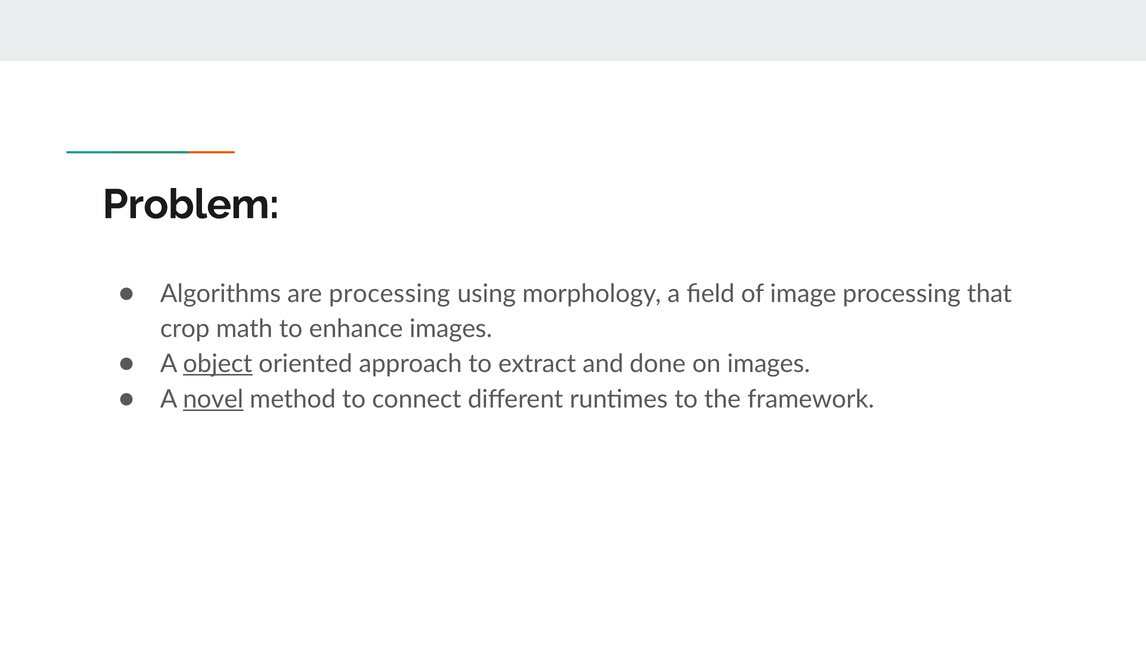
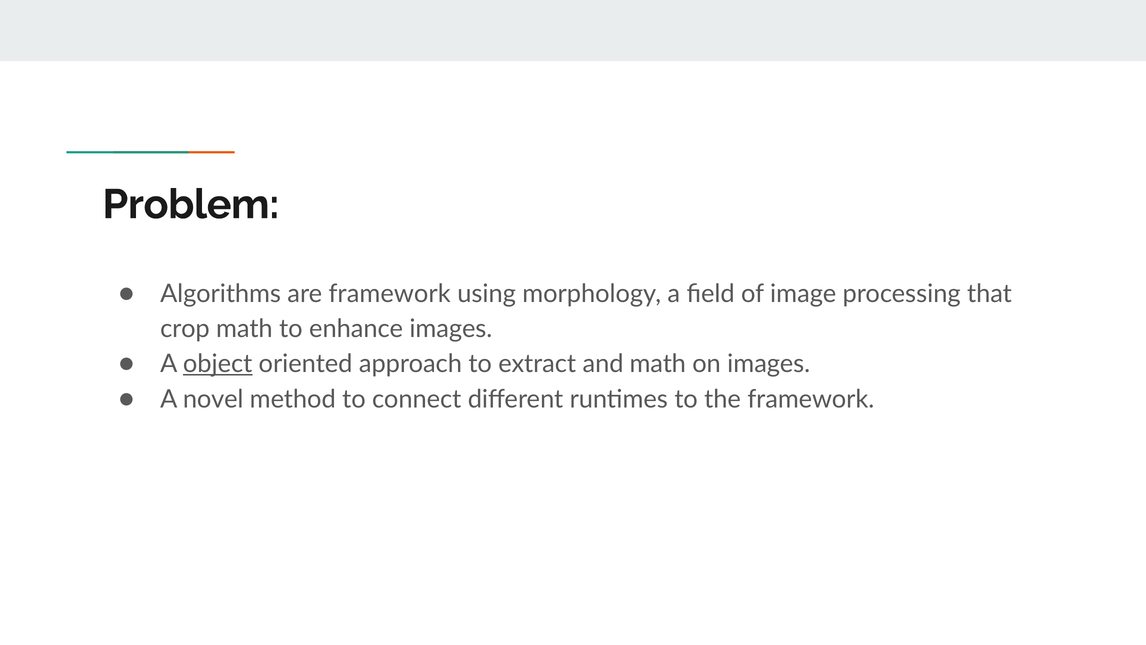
are processing: processing -> framework (390, 294)
and done: done -> math (658, 364)
novel underline: present -> none (213, 399)
